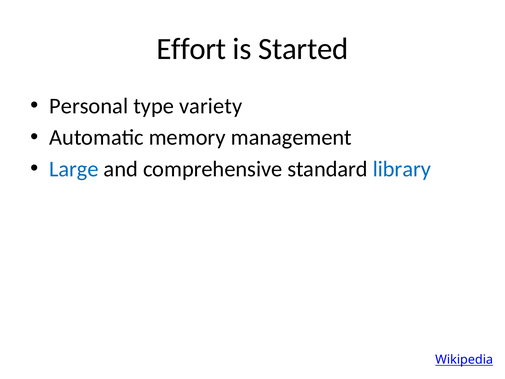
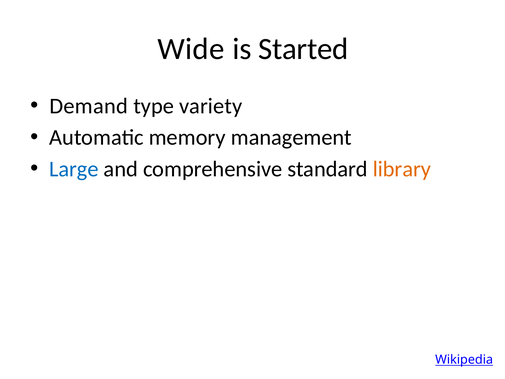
Effort: Effort -> Wide (191, 49)
Personal: Personal -> Demand (89, 106)
library colour: blue -> orange (402, 169)
